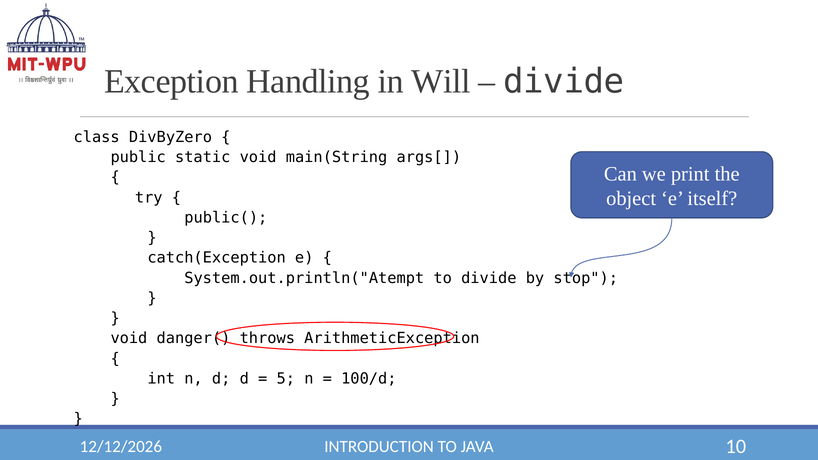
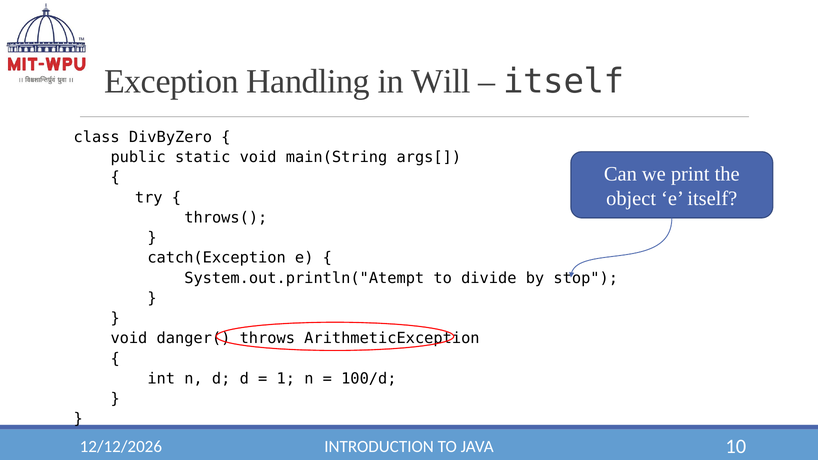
divide: divide -> itself (564, 82)
public(: public( -> throws( (226, 218)
5: 5 -> 1 (286, 379)
